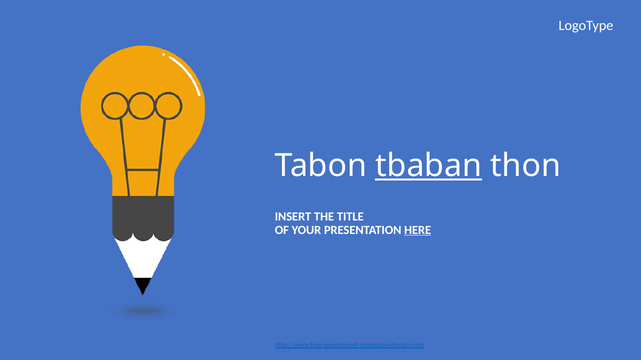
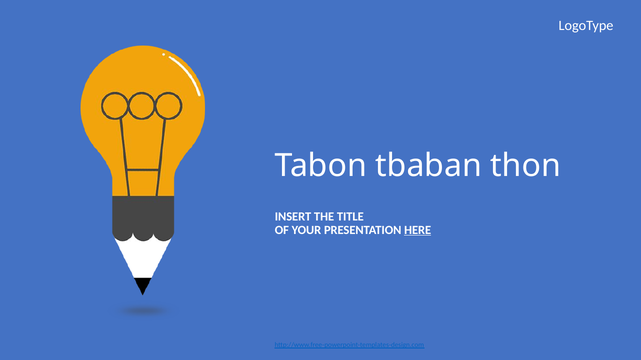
tbaban underline: present -> none (429, 166)
